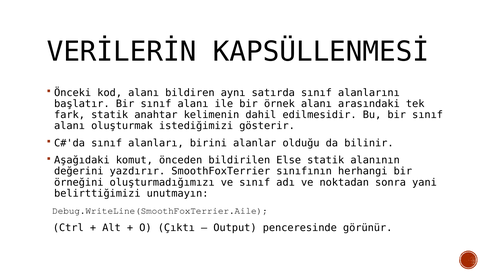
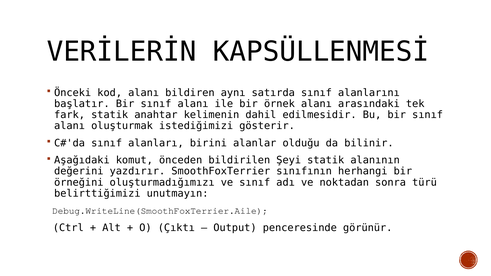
Else: Else -> Şeyi (289, 160)
yani: yani -> türü (424, 182)
